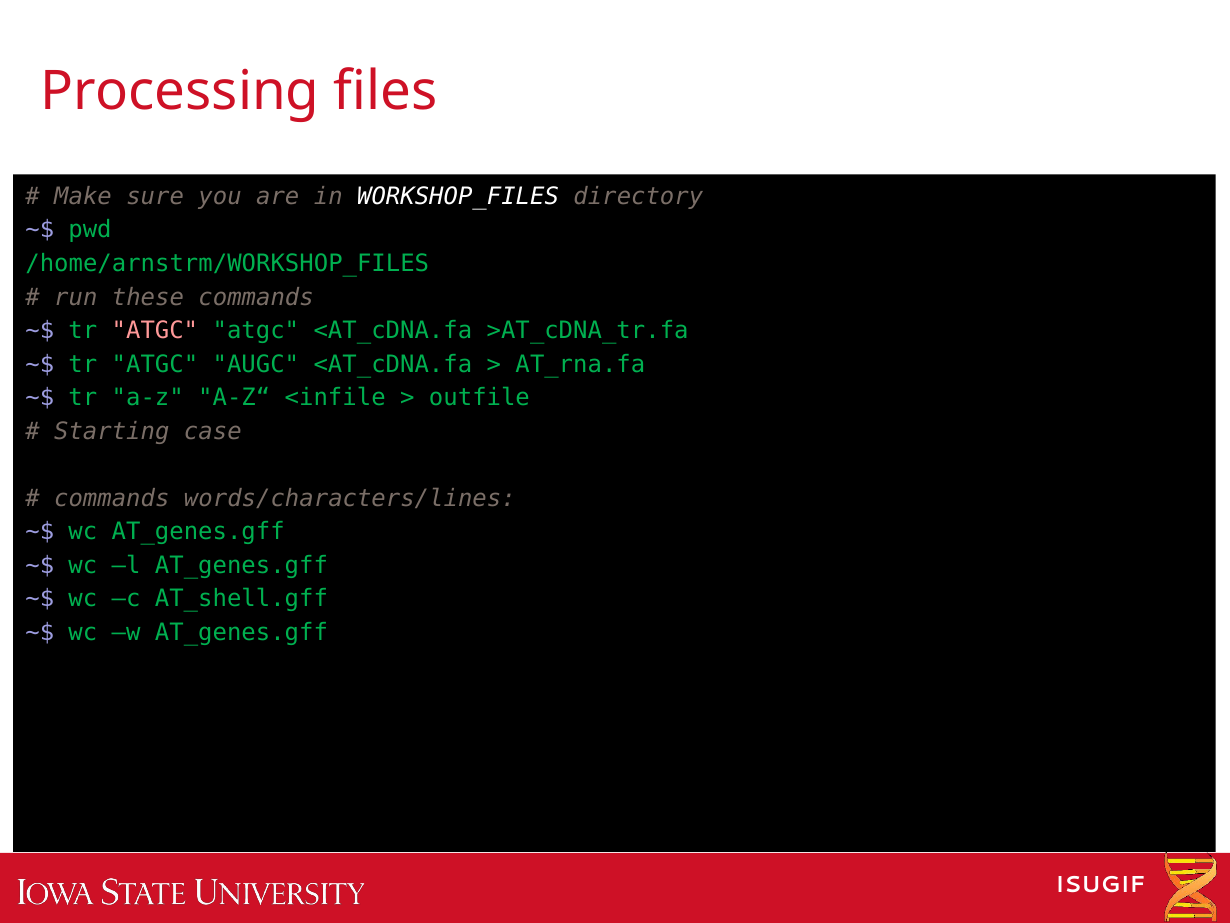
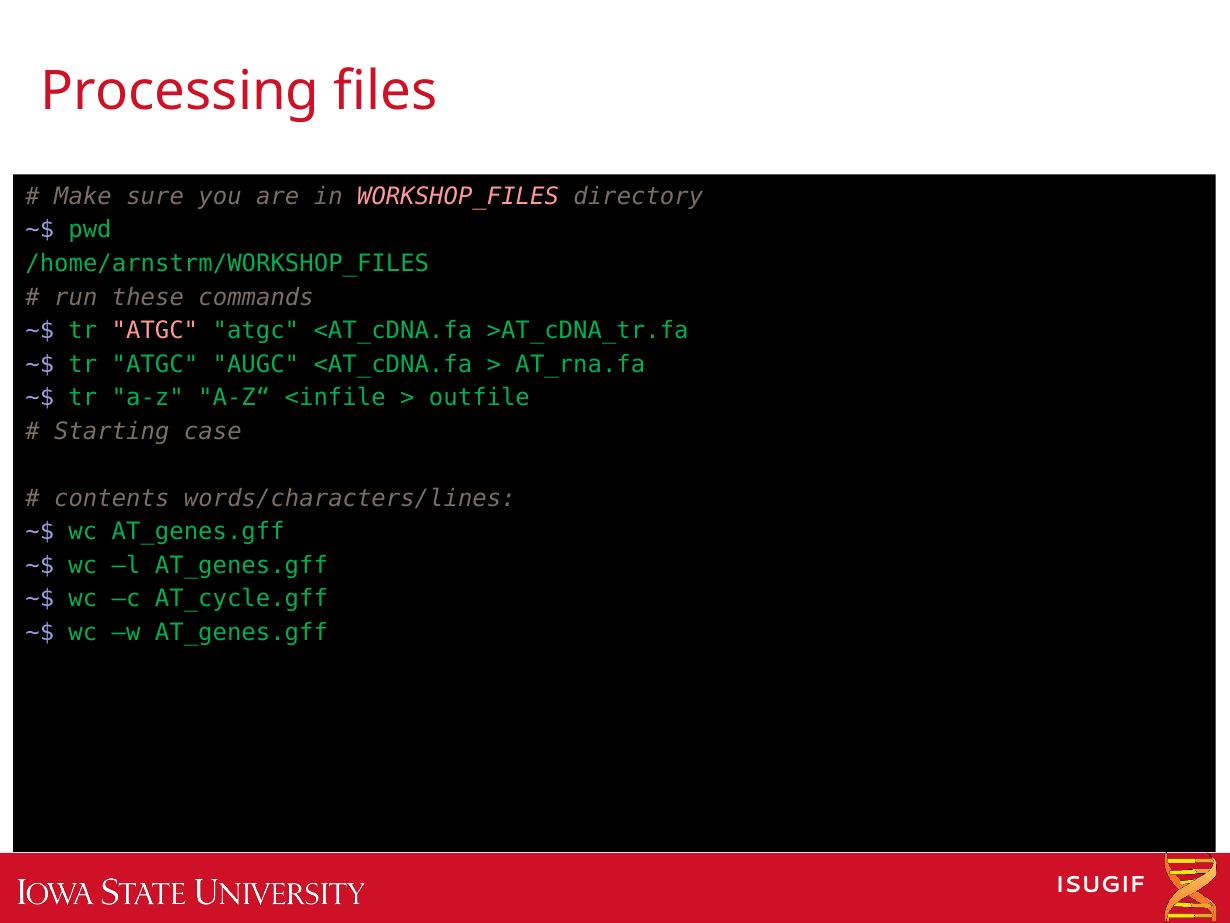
WORKSHOP_FILES colour: white -> pink (458, 196)
commands: commands -> contents (112, 498)
AT_shell.gff: AT_shell.gff -> AT_cycle.gff (241, 599)
